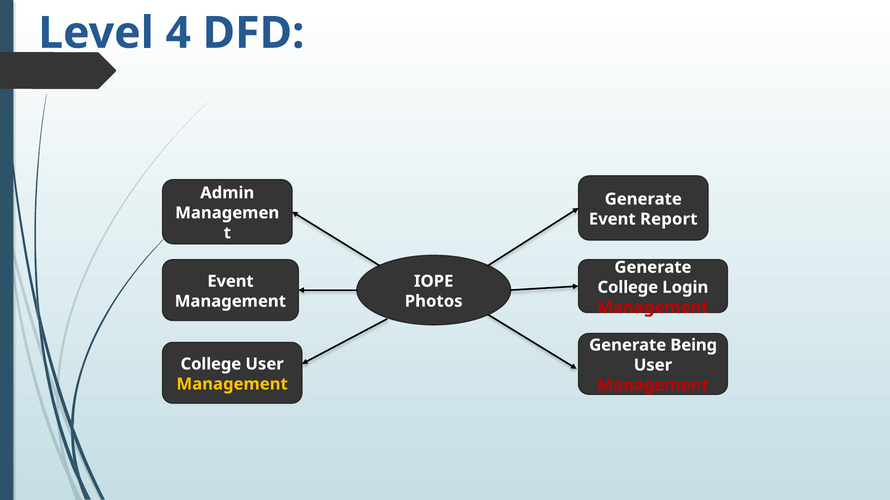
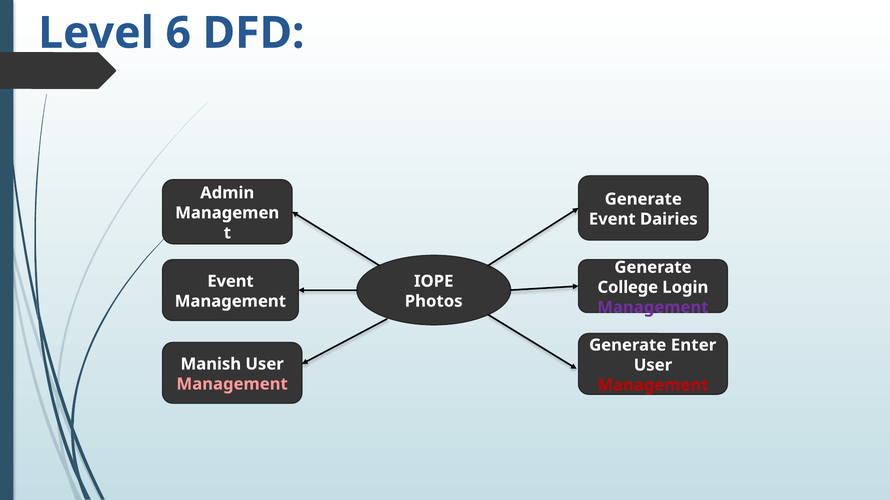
4: 4 -> 6 (178, 33)
Report: Report -> Dairies (669, 219)
Management colour: red -> purple (653, 308)
Being: Being -> Enter (694, 345)
College: College -> Manish (211, 364)
Management colour: yellow -> pink (232, 384)
